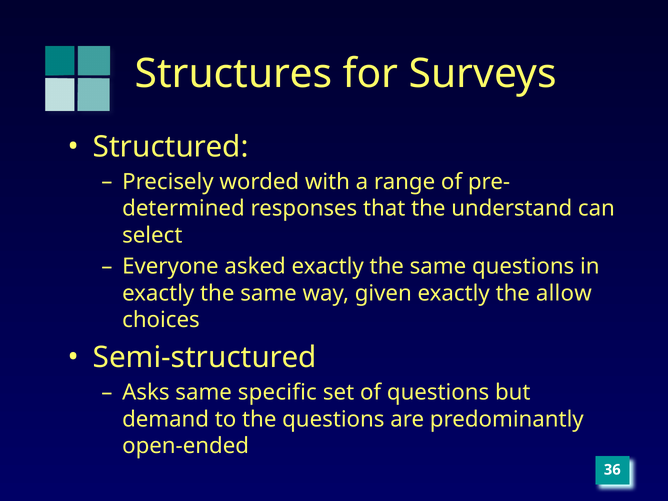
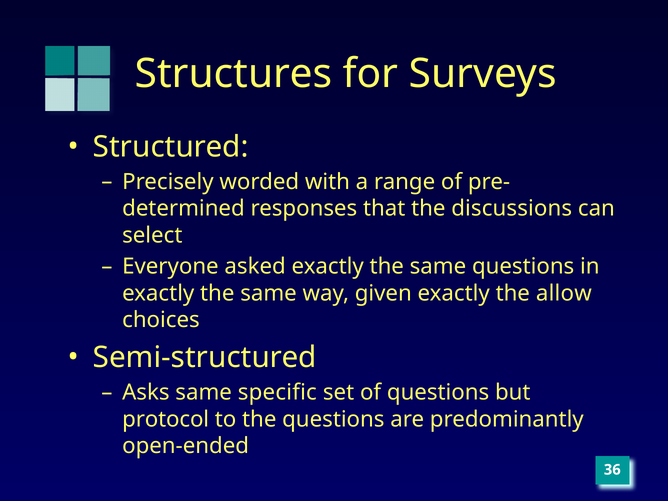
understand: understand -> discussions (512, 209)
demand: demand -> protocol (166, 419)
